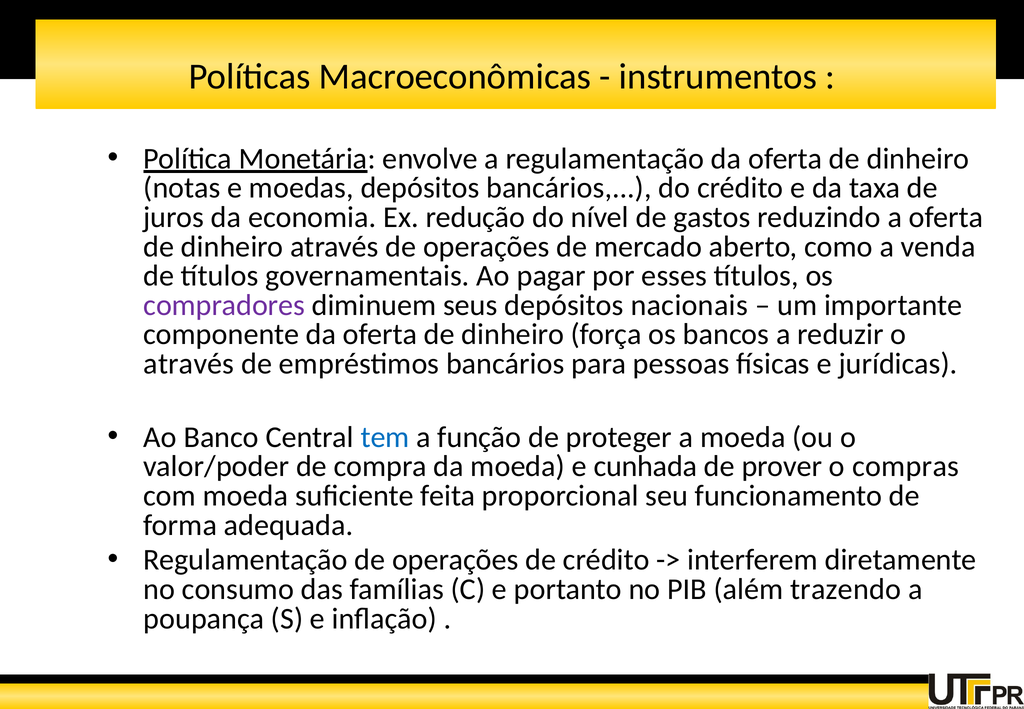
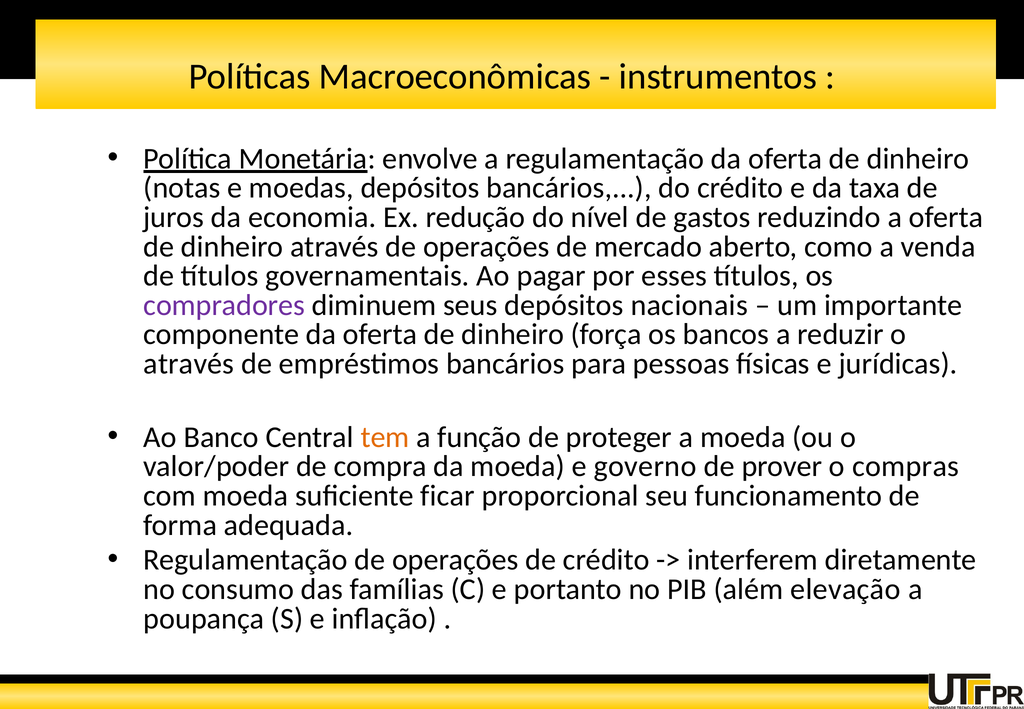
tem colour: blue -> orange (385, 437)
cunhada: cunhada -> governo (645, 466)
feita: feita -> ficar (448, 496)
trazendo: trazendo -> elevação (846, 589)
